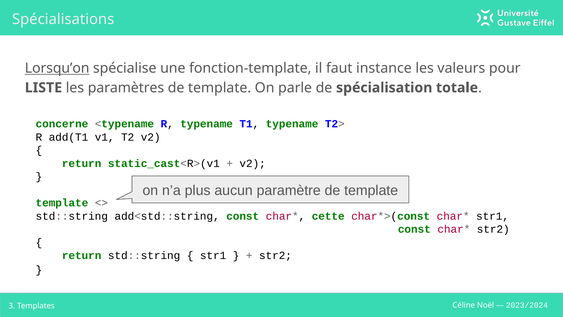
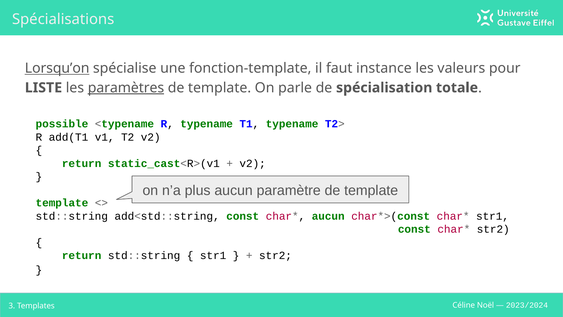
paramètres underline: none -> present (126, 88)
concerne: concerne -> possible (62, 124)
cette: cette -> aucun (328, 216)
